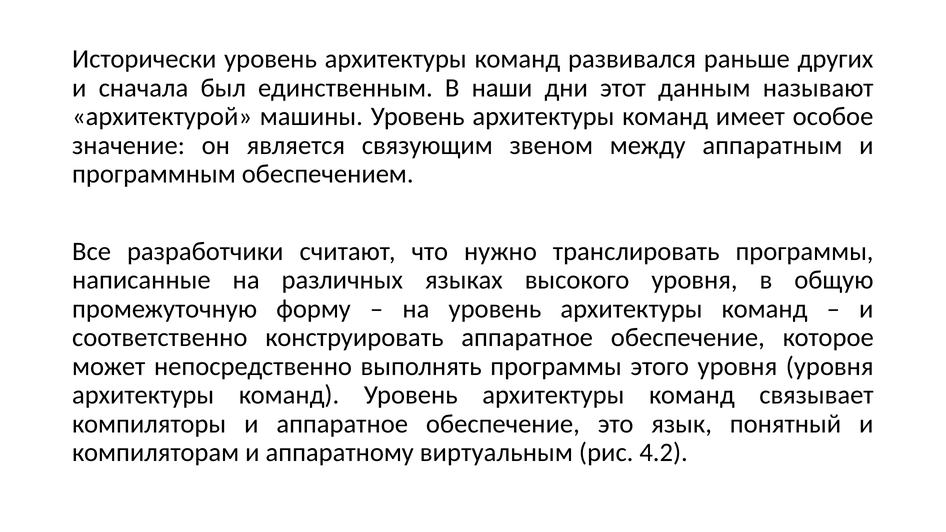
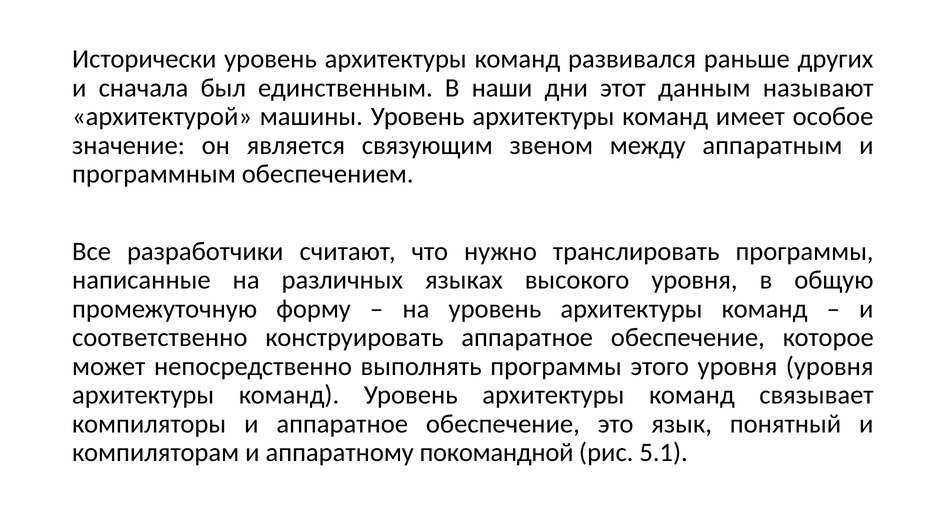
виртуальным: виртуальным -> покомандной (497, 453)
4.2: 4.2 -> 5.1 (664, 453)
